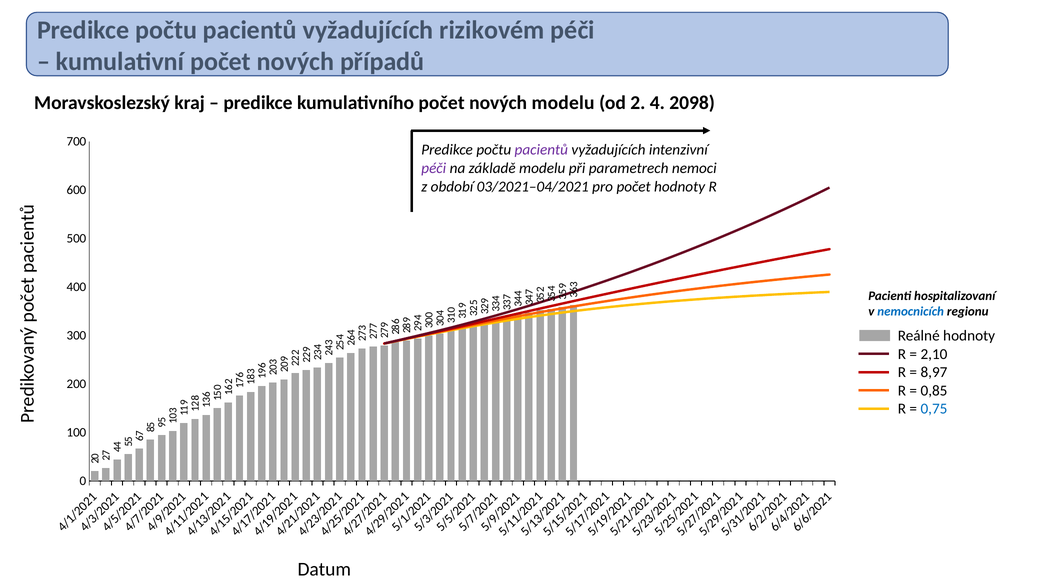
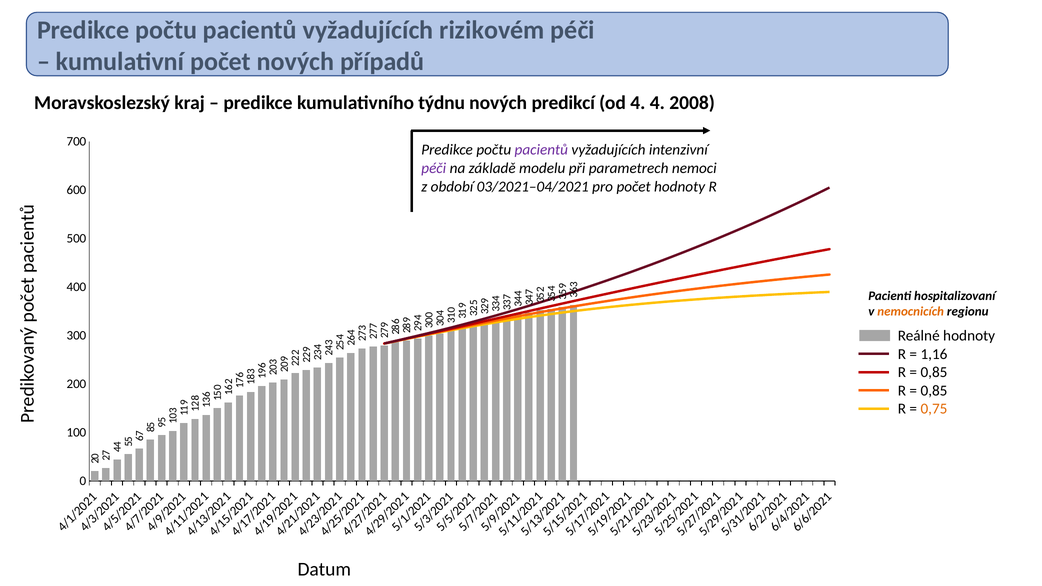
kumulativního počet: počet -> týdnu (442, 103)
nových modelu: modelu -> predikcí (563, 103)
od 2: 2 -> 4 (638, 103)
2098: 2098 -> 2008 (692, 103)
nemocnicích colour: blue -> orange (911, 312)
2,10: 2,10 -> 1,16 (934, 354)
8,97: 8,97 -> 0,85 (934, 373)
0,75 colour: blue -> orange (934, 409)
